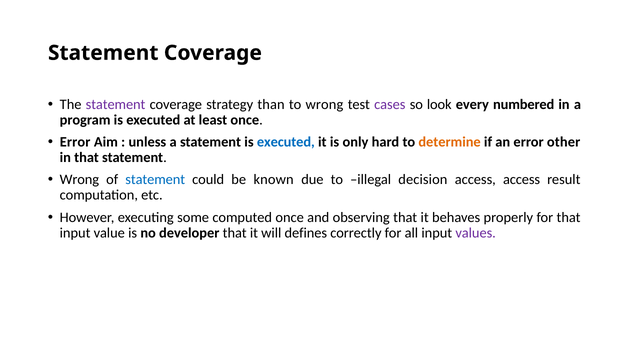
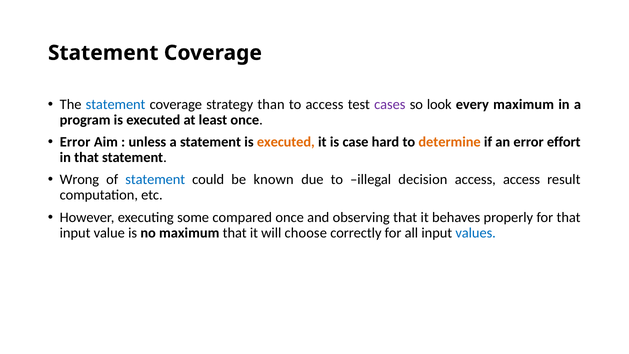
statement colour: purple -> blue (116, 104)
to wrong: wrong -> access (324, 104)
every numbered: numbered -> maximum (524, 104)
executed colour: blue -> orange (286, 142)
only: only -> case (355, 142)
other: other -> effort (564, 142)
computed: computed -> compared (242, 217)
no developer: developer -> maximum (189, 233)
defines: defines -> choose (306, 233)
values colour: purple -> blue (476, 233)
